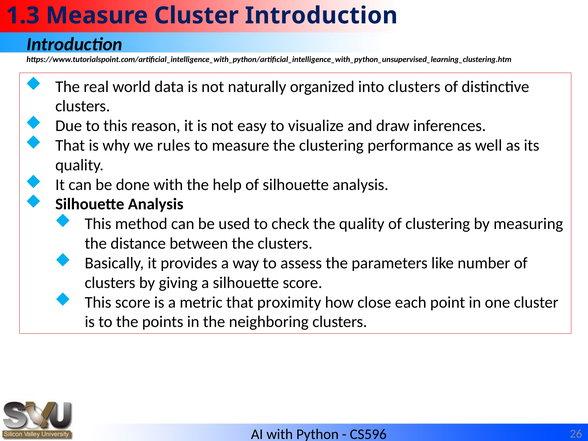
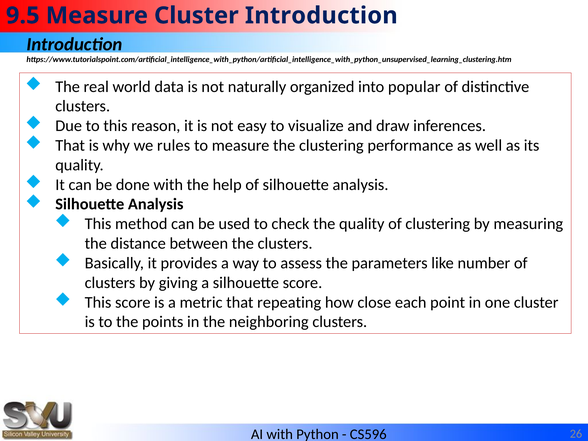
1.3: 1.3 -> 9.5 (23, 16)
into clusters: clusters -> popular (414, 87)
proximity: proximity -> repeating (289, 302)
